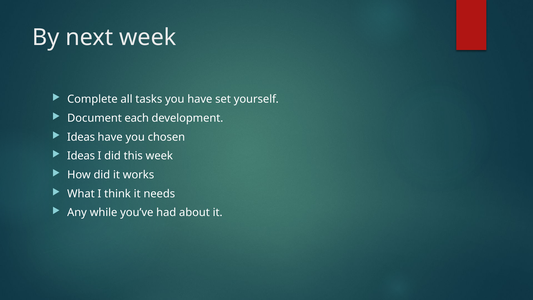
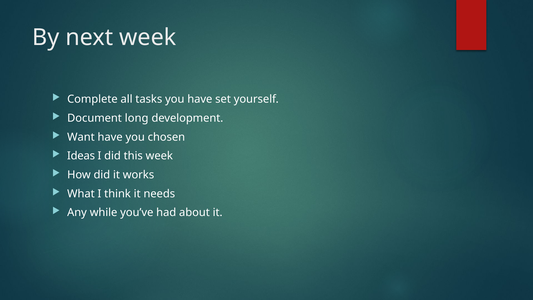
each: each -> long (137, 118)
Ideas: Ideas -> Want (81, 137)
